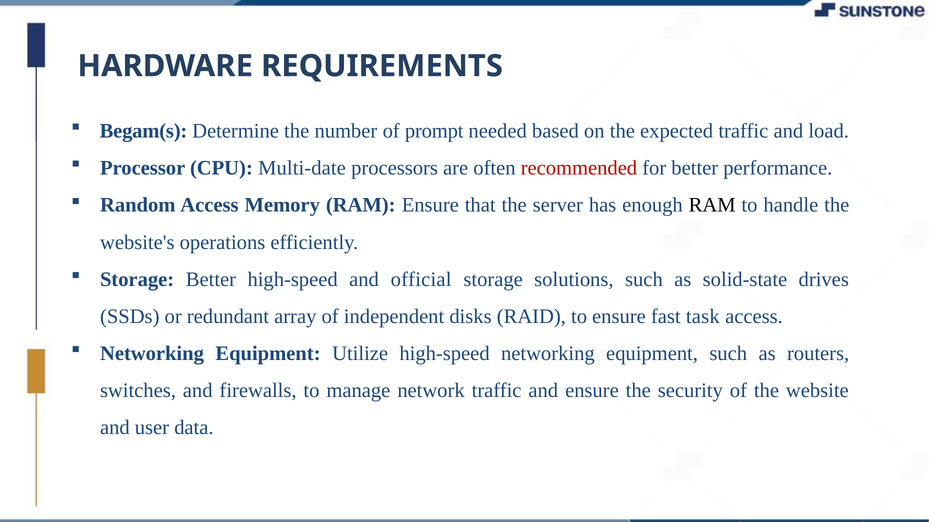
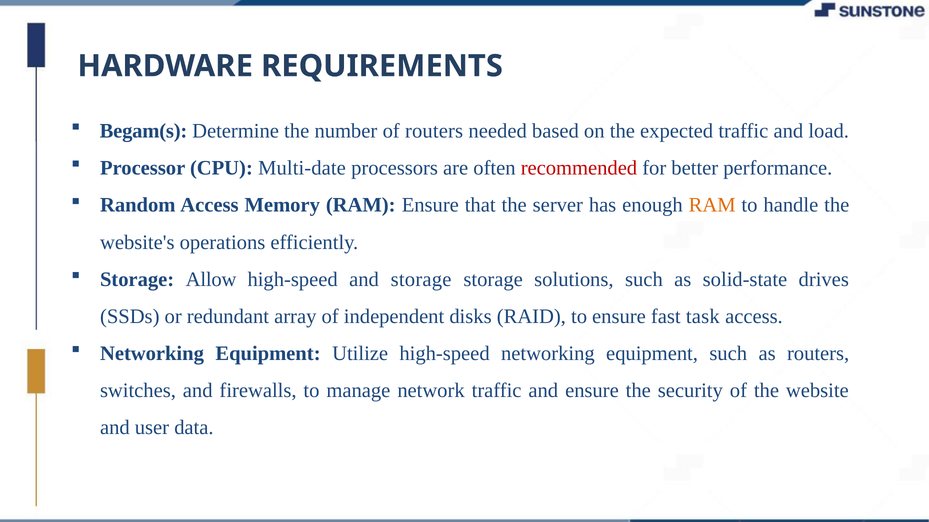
of prompt: prompt -> routers (434, 131)
RAM colour: black -> orange (712, 205)
Storage Better: Better -> Allow (211, 280)
and official: official -> storage (421, 280)
